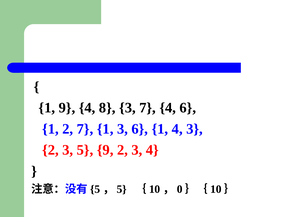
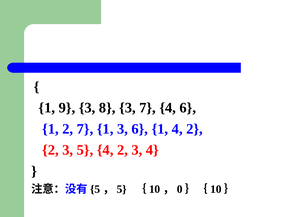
9 4: 4 -> 3 (87, 108)
1 4 3: 3 -> 2 (195, 129)
5 9: 9 -> 4 (105, 150)
